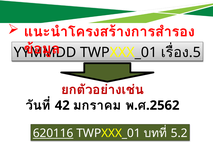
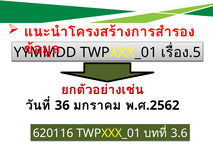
42: 42 -> 36 (62, 105)
620116 underline: present -> none (53, 133)
5.2: 5.2 -> 3.6 (179, 133)
